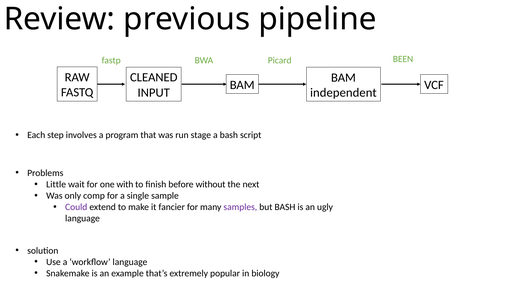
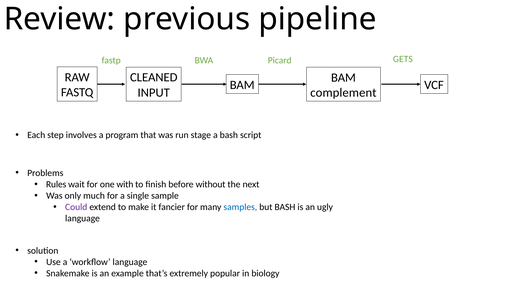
BEEN: BEEN -> GETS (403, 59)
independent: independent -> complement (343, 93)
Little: Little -> Rules (56, 184)
comp: comp -> much (94, 196)
samples colour: purple -> blue (240, 207)
